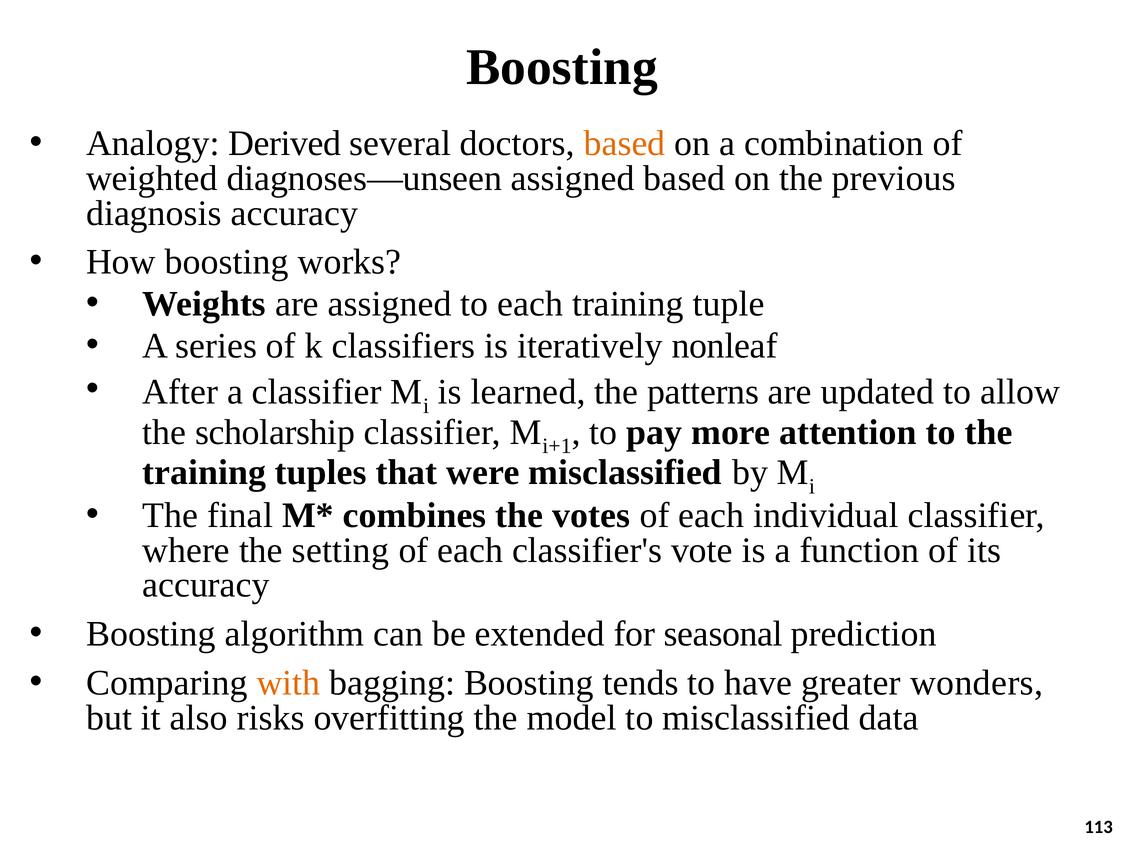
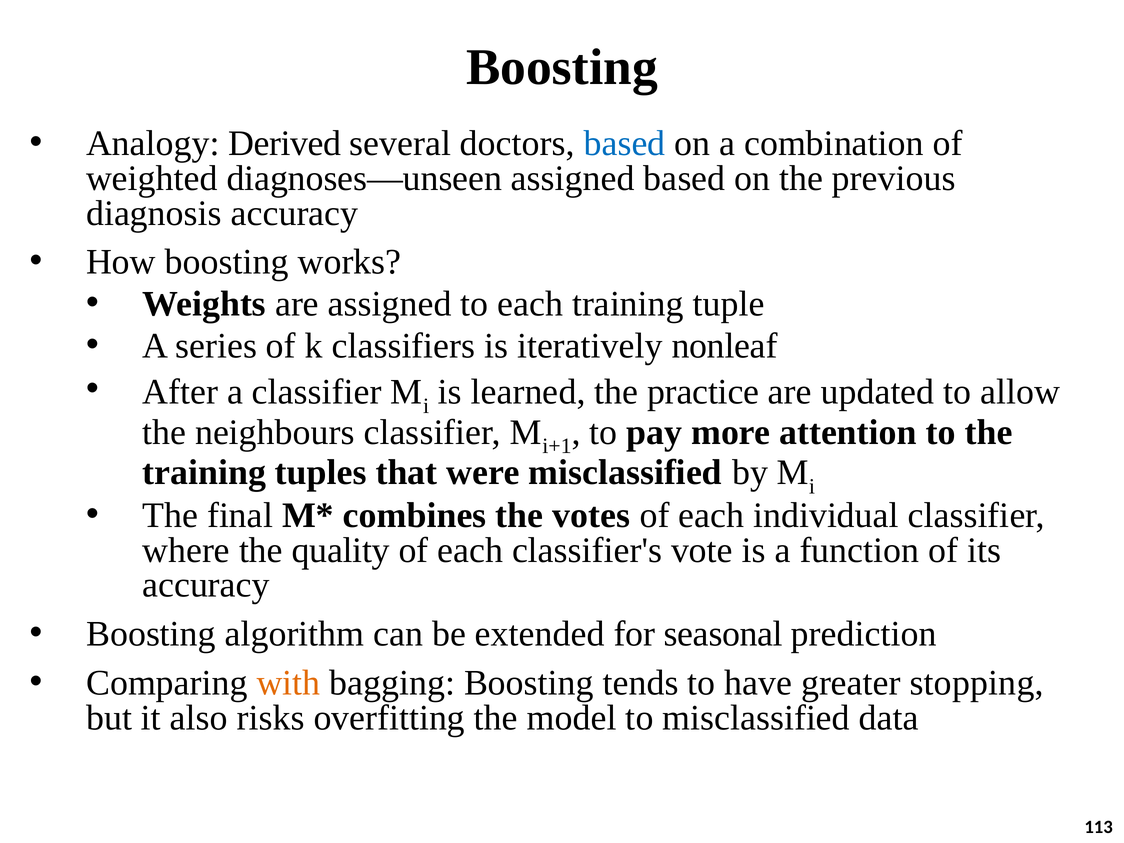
based colour: orange -> blue (624, 143)
patterns: patterns -> practice (703, 392)
scholarship: scholarship -> neighbours (275, 432)
setting: setting -> quality (341, 550)
wonders: wonders -> stopping (977, 683)
